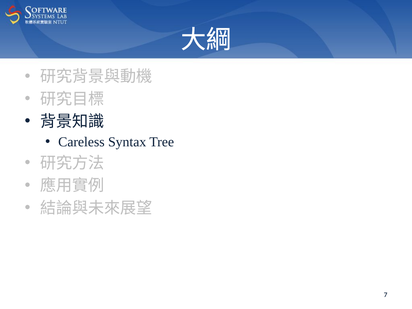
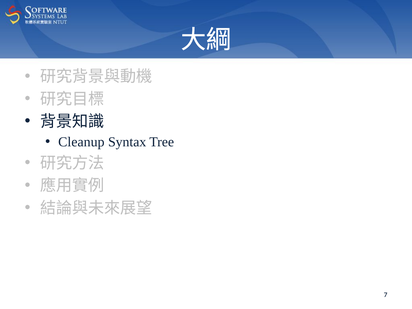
Careless: Careless -> Cleanup (81, 142)
